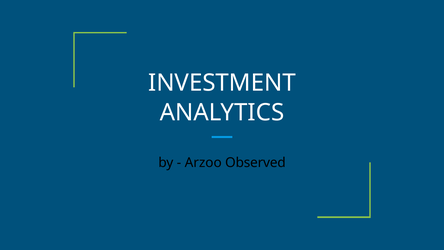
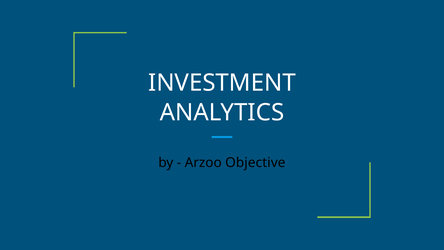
Observed: Observed -> Objective (255, 163)
